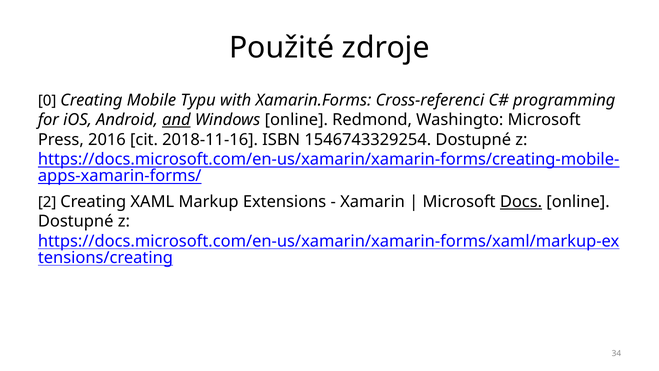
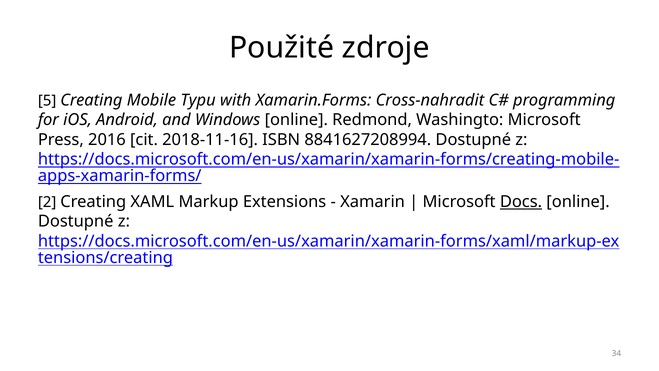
0: 0 -> 5 (47, 100)
Cross-referenci: Cross-referenci -> Cross-nahradit (430, 100)
and underline: present -> none (176, 120)
1546743329254: 1546743329254 -> 8841627208994 (368, 140)
